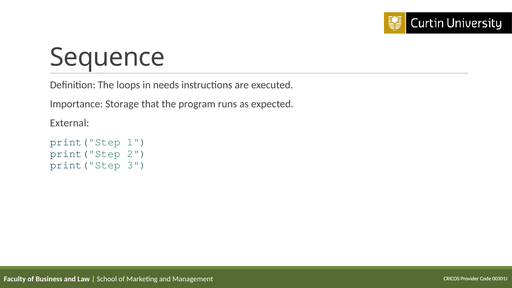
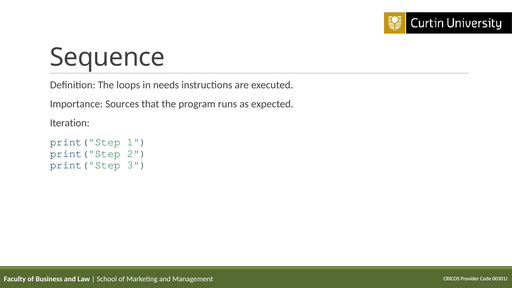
Storage: Storage -> Sources (122, 104)
External: External -> Iteration (70, 123)
